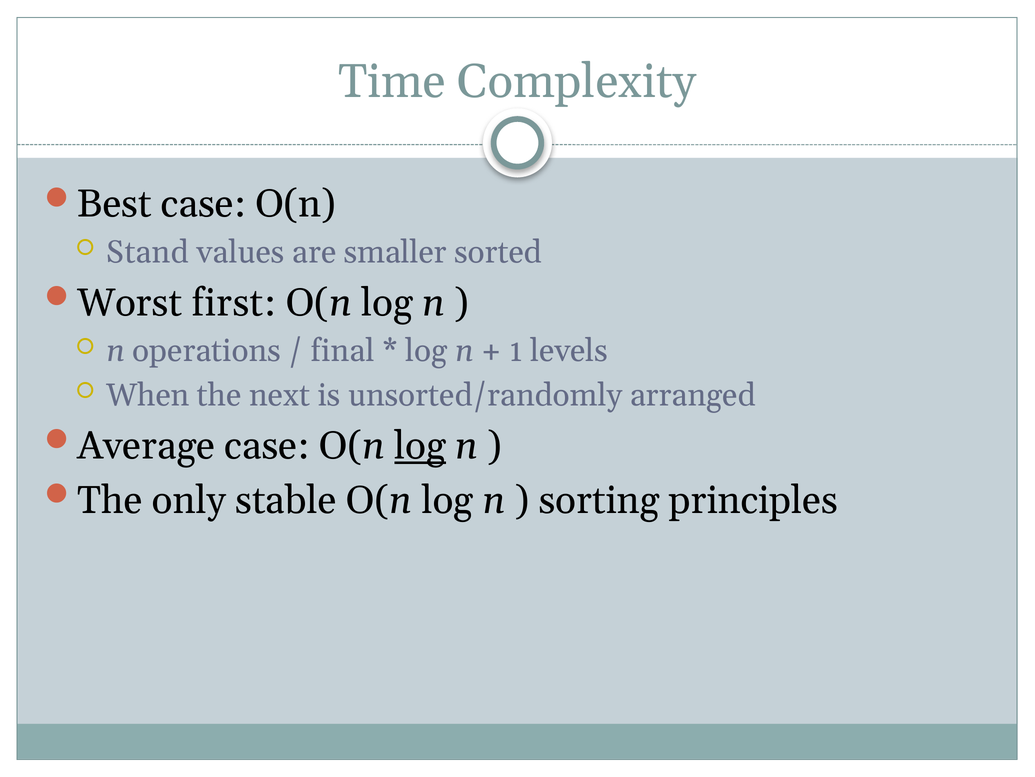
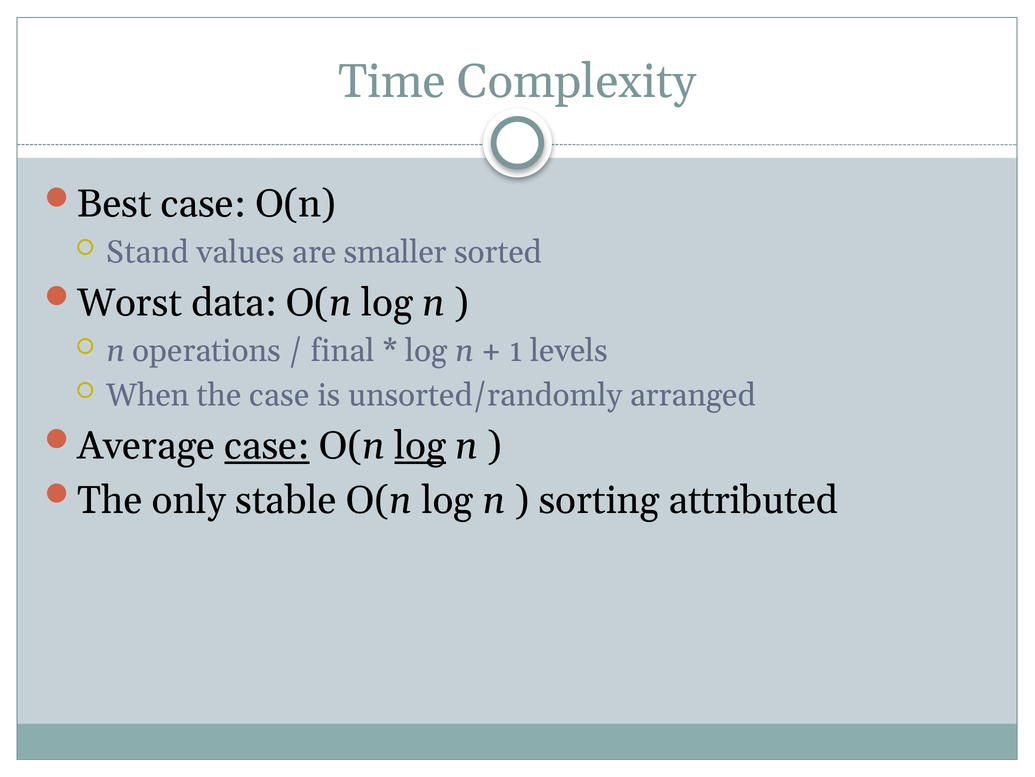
first: first -> data (234, 303)
the next: next -> case (279, 395)
case underline: none -> present (267, 446)
principles: principles -> attributed (753, 500)
